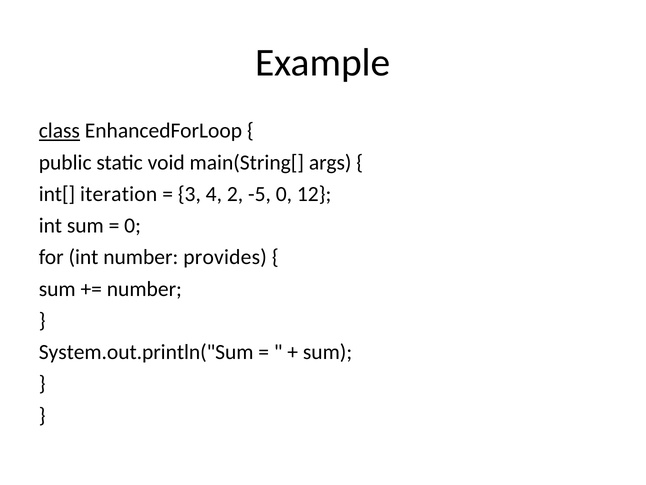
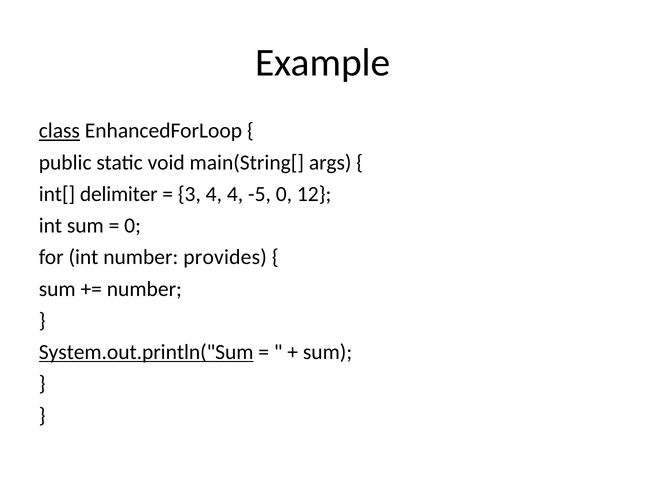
iteration: iteration -> delimiter (119, 194)
4 2: 2 -> 4 (235, 194)
System.out.println("Sum underline: none -> present (146, 352)
